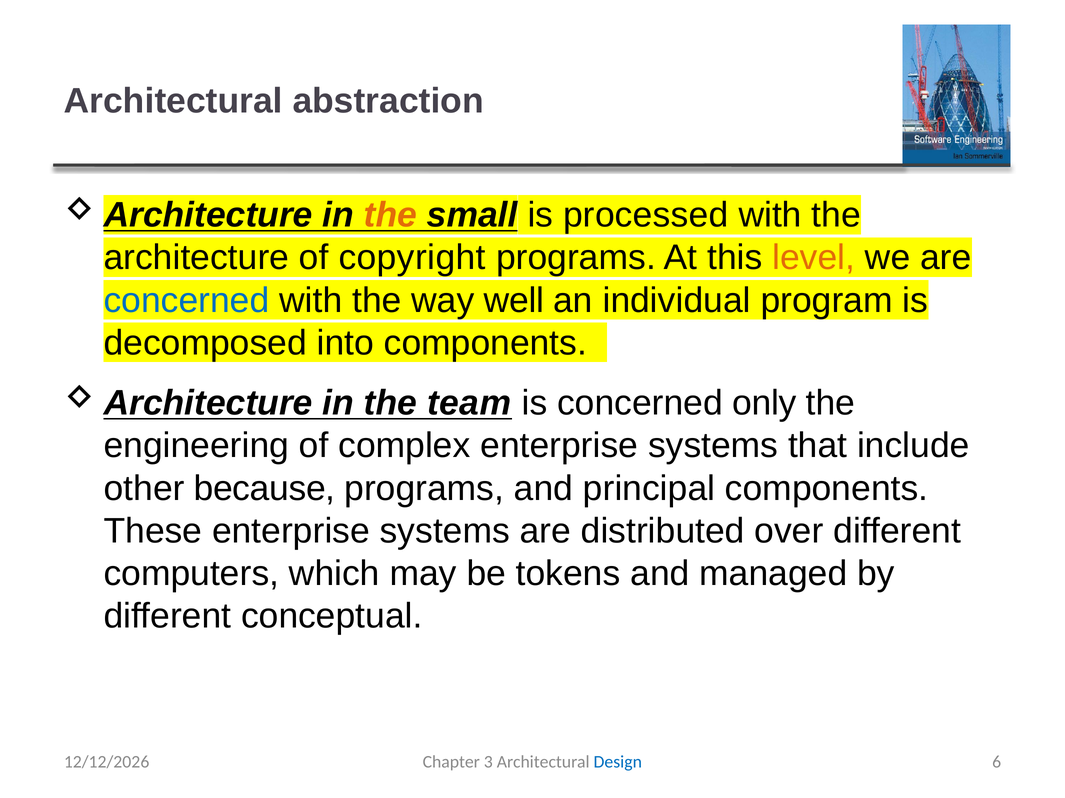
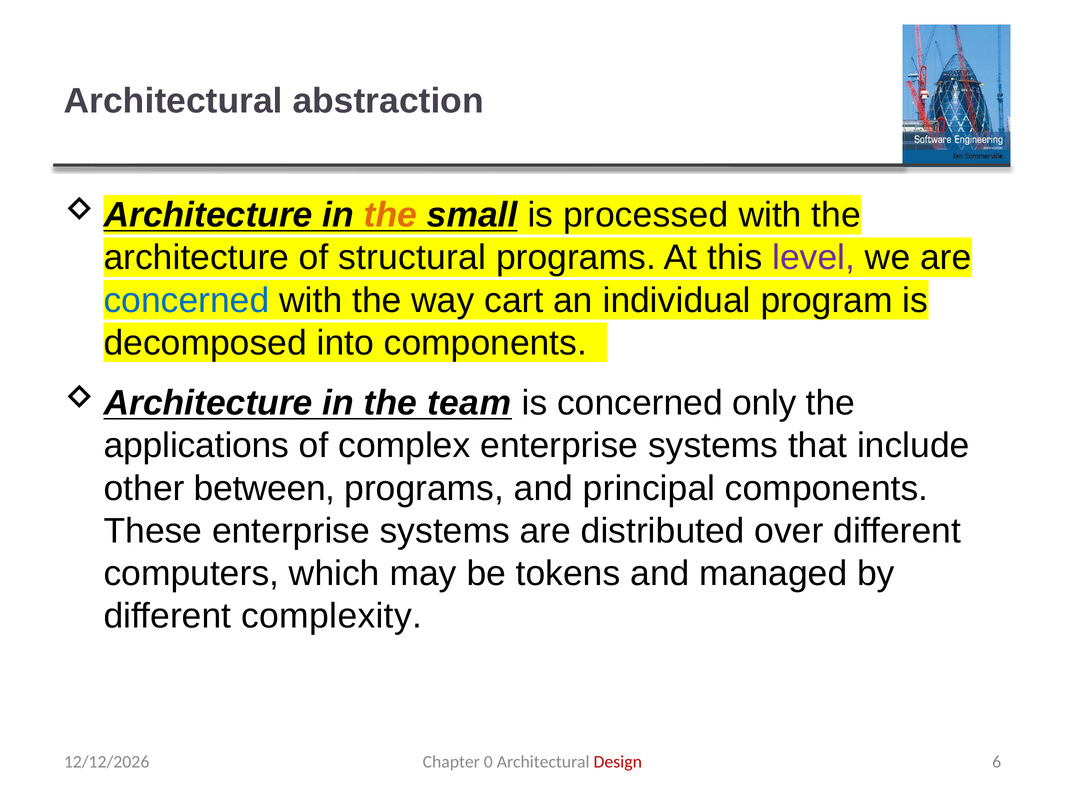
copyright: copyright -> structural (412, 258)
level colour: orange -> purple (814, 258)
well: well -> cart (514, 301)
engineering: engineering -> applications (196, 446)
because: because -> between (265, 489)
conceptual: conceptual -> complexity (332, 617)
3: 3 -> 0 (488, 763)
Design colour: blue -> red (618, 763)
